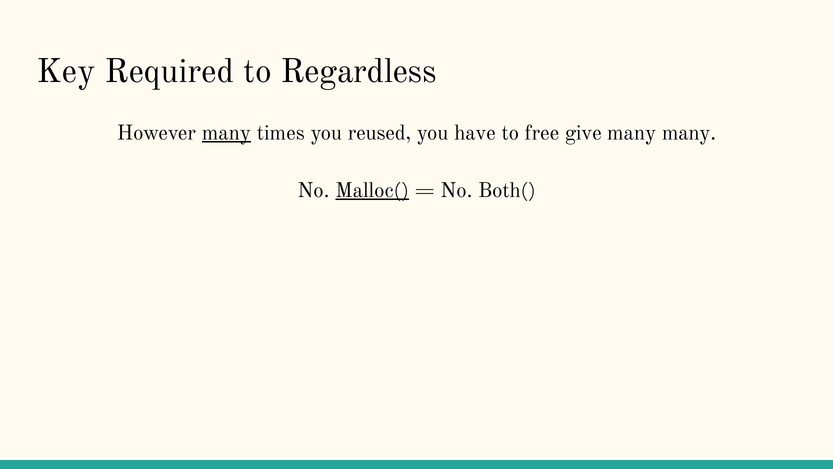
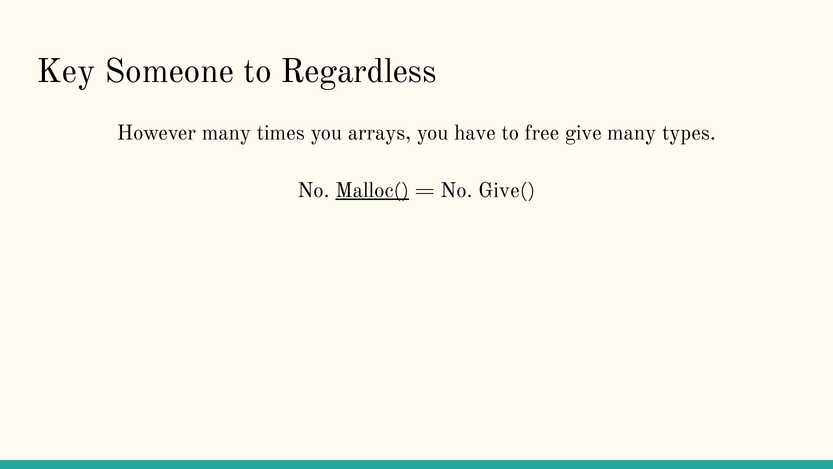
Required: Required -> Someone (169, 71)
many underline: present -> none (226, 133)
reused: reused -> arrays (379, 133)
many many: many -> types (689, 133)
Both(: Both( -> Give( (507, 190)
